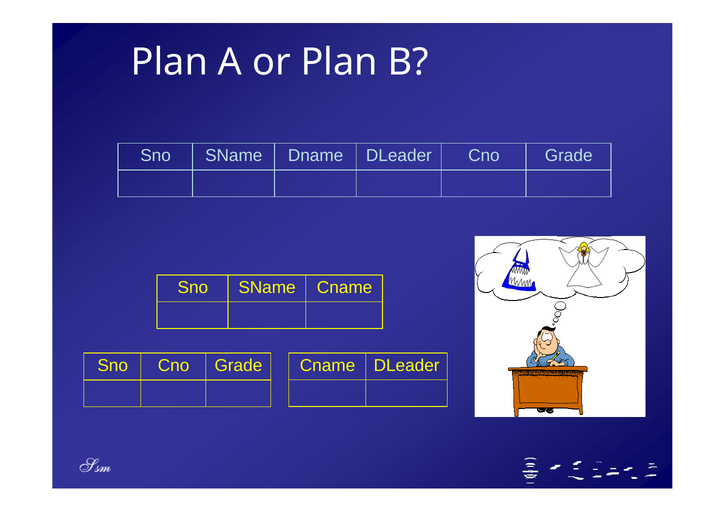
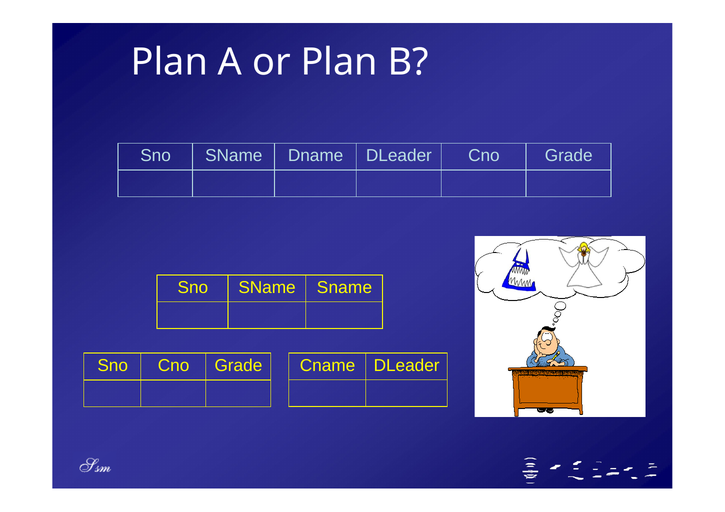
SName Cname: Cname -> Sname (344, 288)
